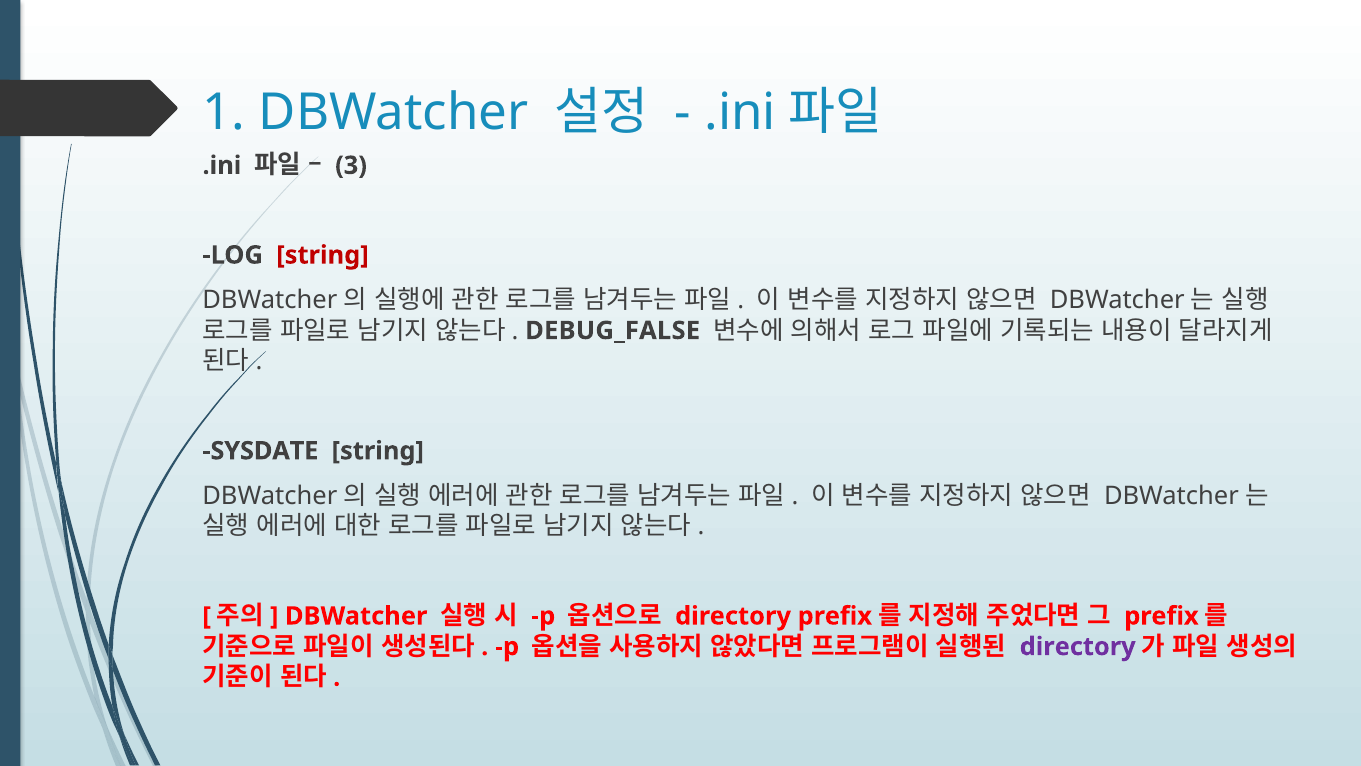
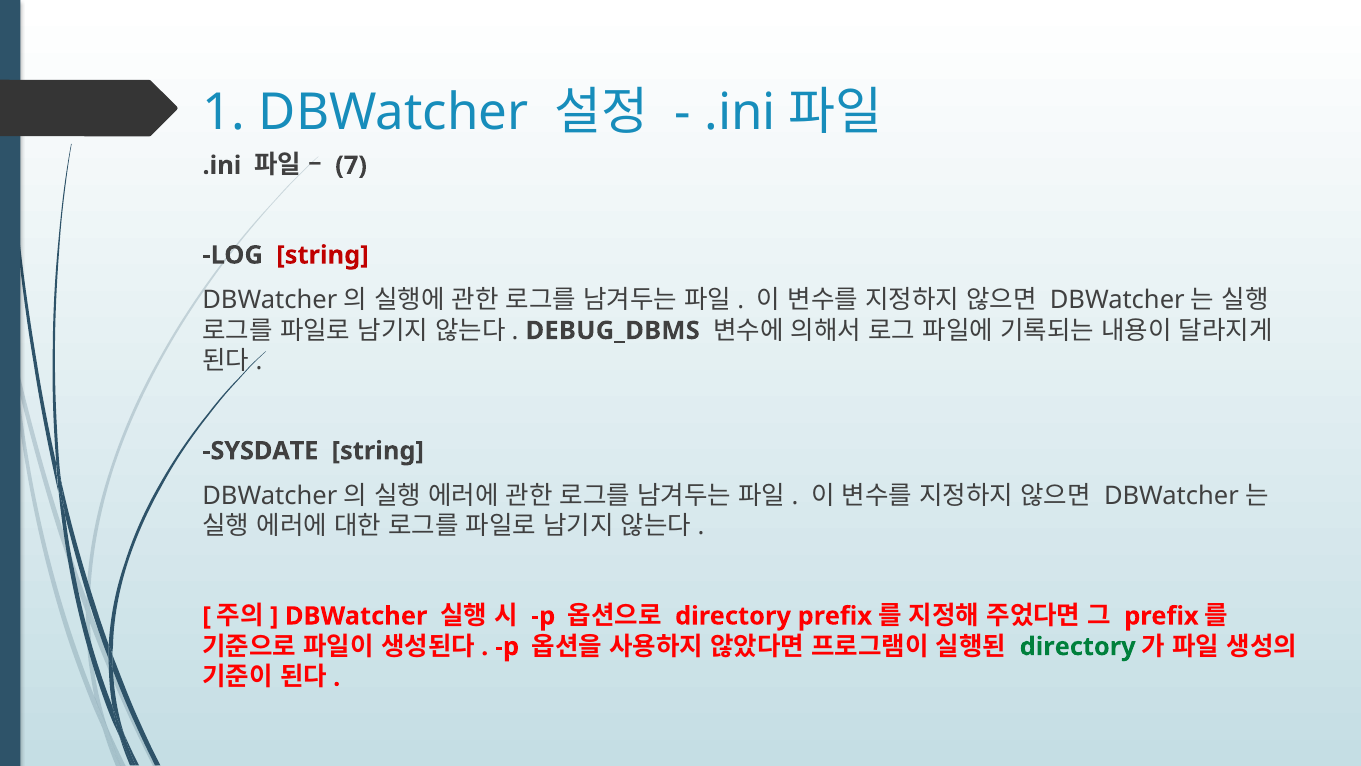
3: 3 -> 7 (351, 165)
DEBUG_FALSE: DEBUG_FALSE -> DEBUG_DBMS (613, 330)
directory colour: purple -> green (1078, 646)
